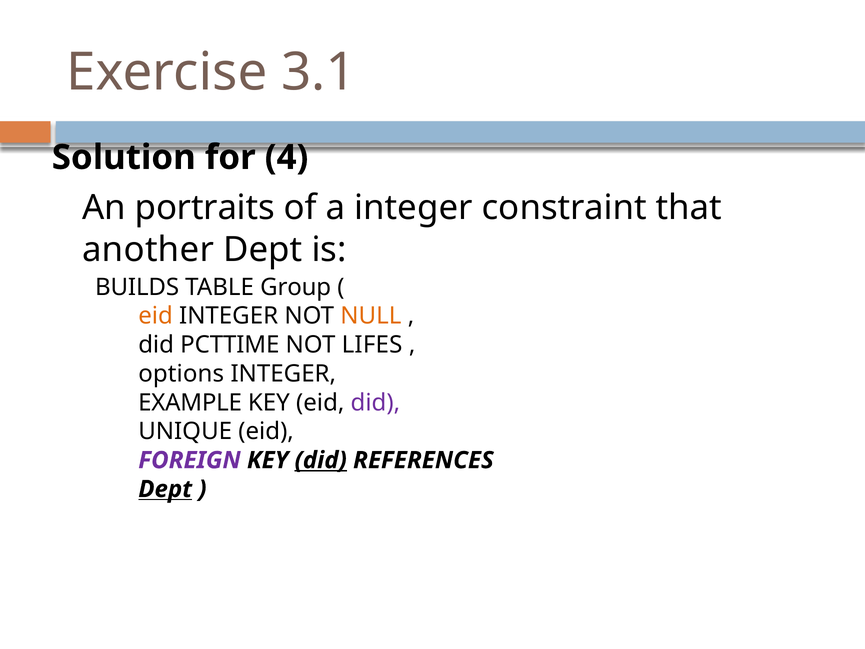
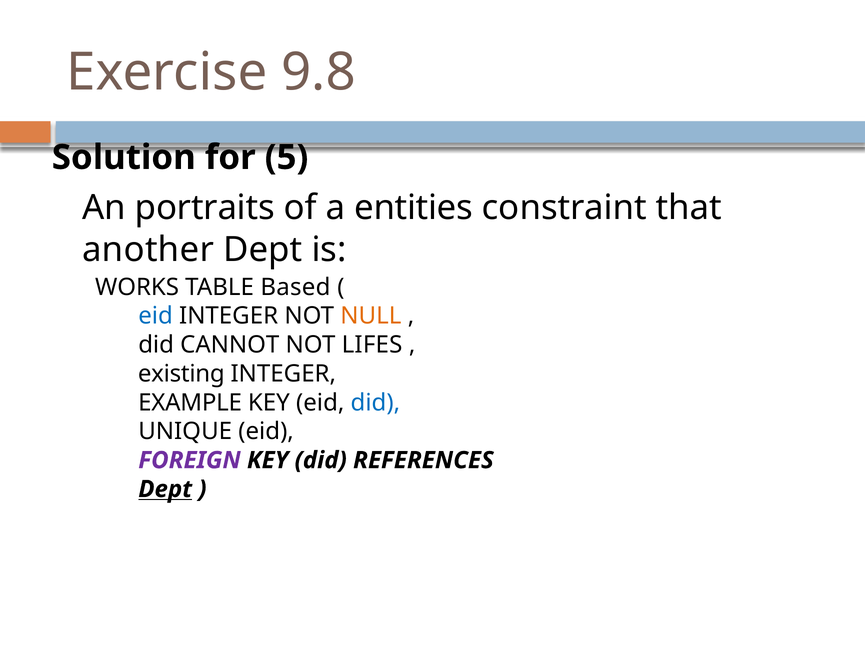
3.1: 3.1 -> 9.8 (319, 72)
4: 4 -> 5 (287, 157)
a integer: integer -> entities (414, 208)
BUILDS: BUILDS -> WORKS (137, 287)
Group: Group -> Based (295, 287)
eid colour: orange -> blue (156, 316)
PCTTIME: PCTTIME -> CANNOT (230, 345)
options: options -> existing (181, 374)
did colour: purple -> blue (375, 402)
did underline: present -> none (321, 460)
